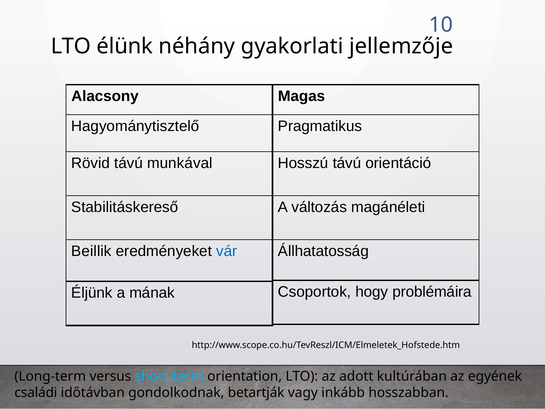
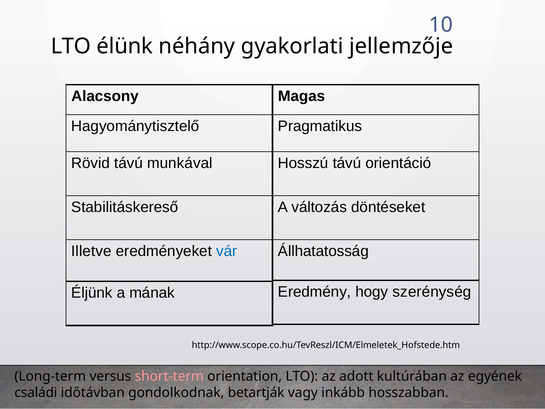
magánéleti: magánéleti -> döntéseket (388, 207)
Beillik: Beillik -> Illetve (91, 251)
Csoportok: Csoportok -> Eredmény (315, 292)
problémáira: problémáira -> szerénység (432, 292)
short-term colour: light blue -> pink (169, 376)
